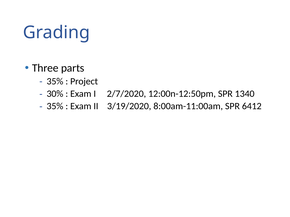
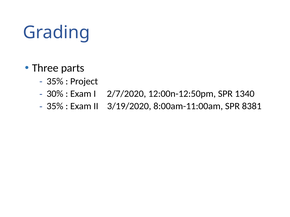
6412: 6412 -> 8381 (252, 106)
